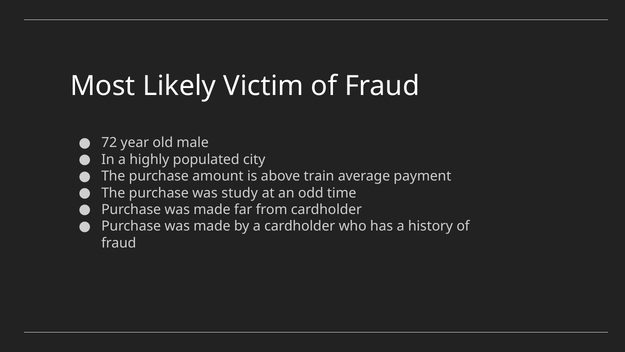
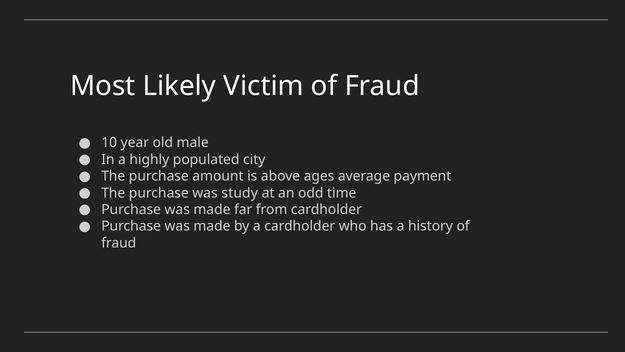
72: 72 -> 10 (109, 143)
train: train -> ages (319, 176)
